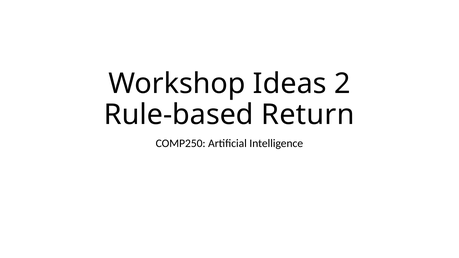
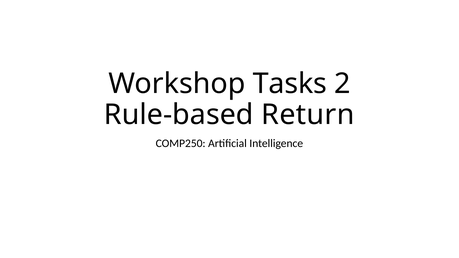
Ideas: Ideas -> Tasks (290, 84)
